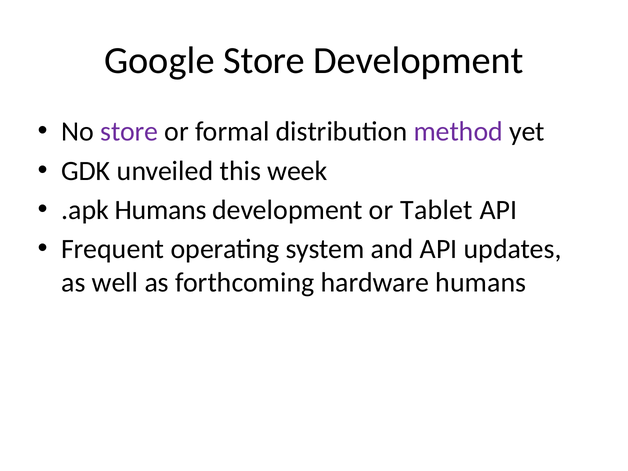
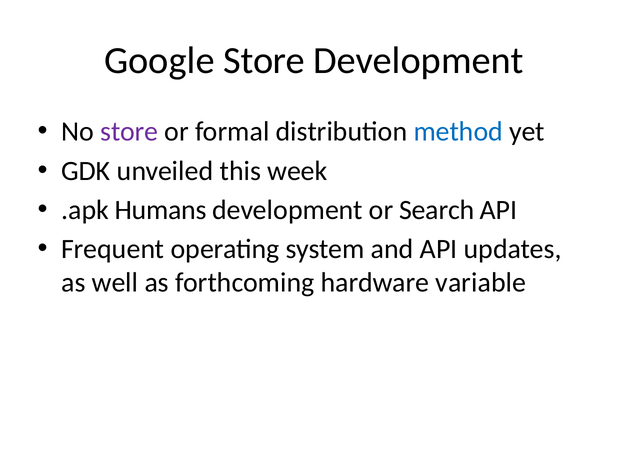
method colour: purple -> blue (458, 132)
Tablet: Tablet -> Search (437, 210)
hardware humans: humans -> variable (481, 283)
